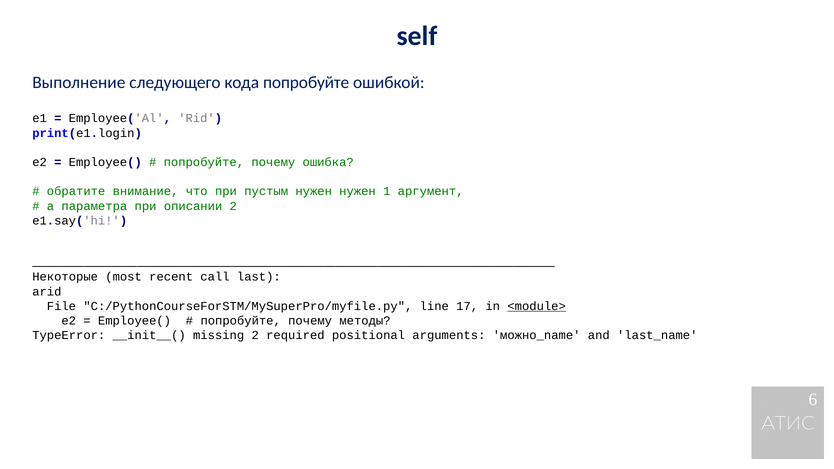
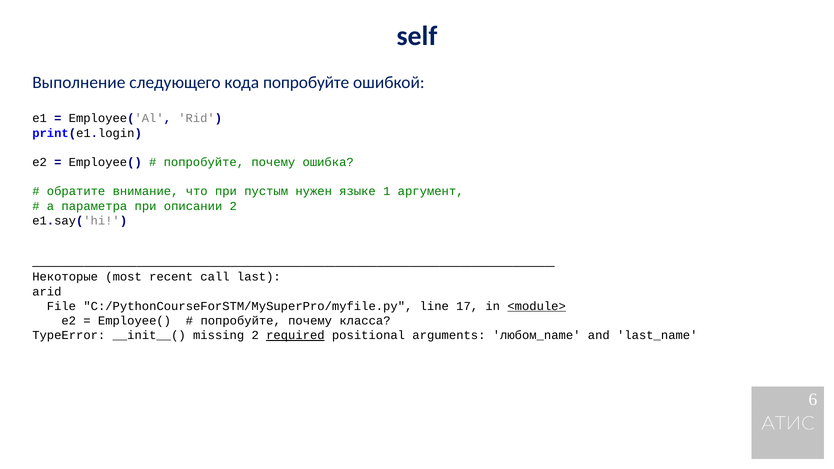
нужен нужен: нужен -> языке (358, 191)
методы: методы -> класса (365, 321)
required underline: none -> present (295, 335)
можно_name: можно_name -> любом_name (537, 335)
